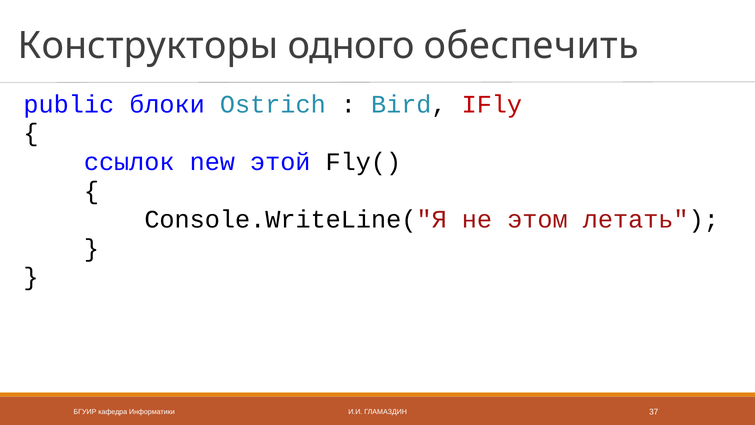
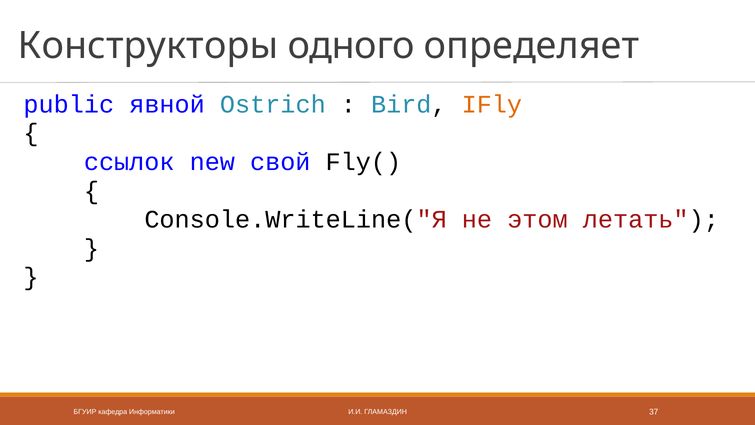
обеспечить: обеспечить -> определяет (532, 46)
блоки: блоки -> явной (167, 104)
IFly colour: red -> orange (492, 104)
этой: этой -> свой (280, 162)
